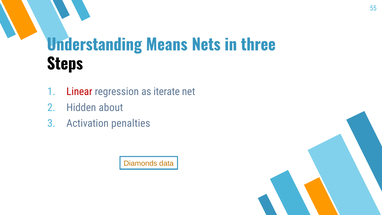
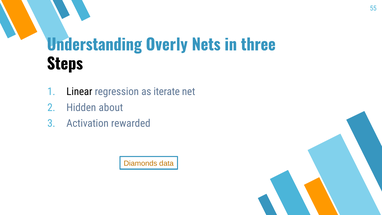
Means: Means -> Overly (167, 45)
Linear colour: red -> black (79, 92)
penalties: penalties -> rewarded (131, 123)
